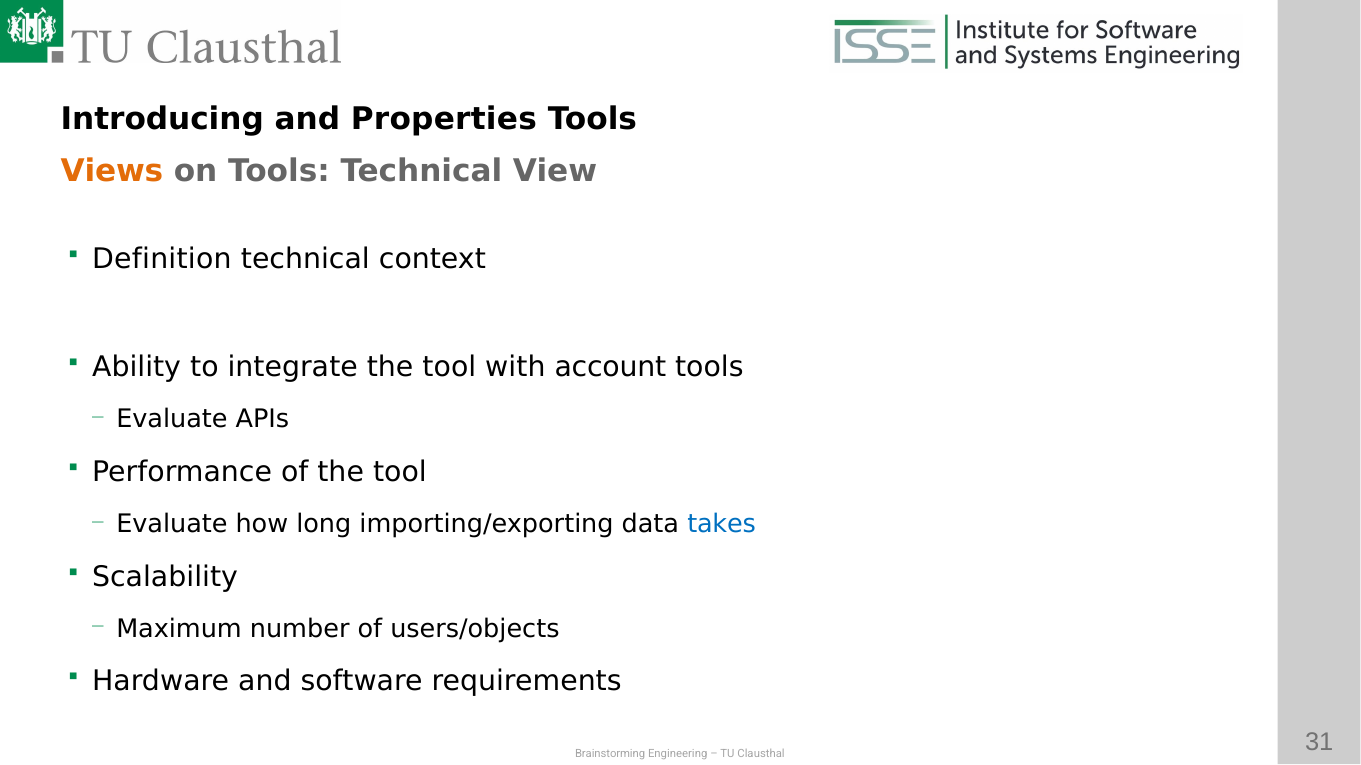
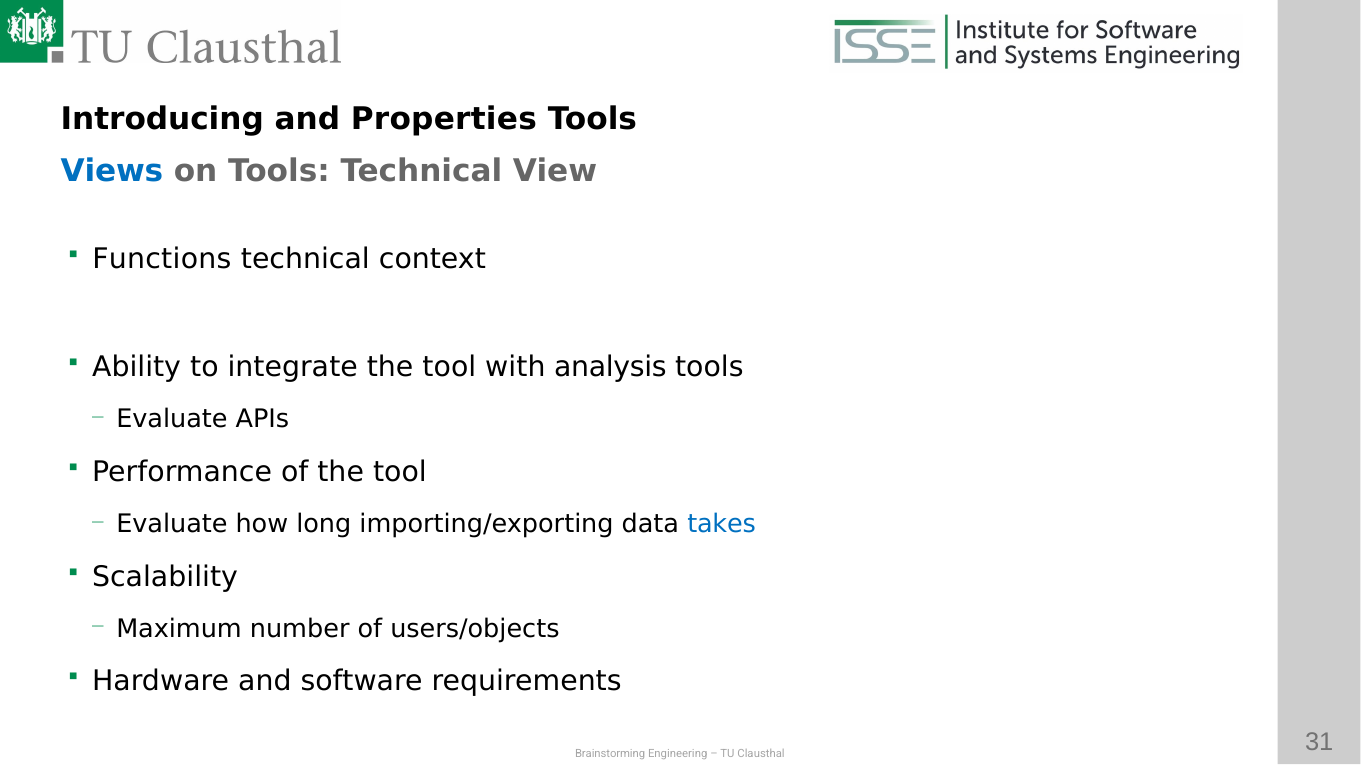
Views colour: orange -> blue (112, 171)
Definition: Definition -> Functions (162, 259)
account: account -> analysis (610, 367)
